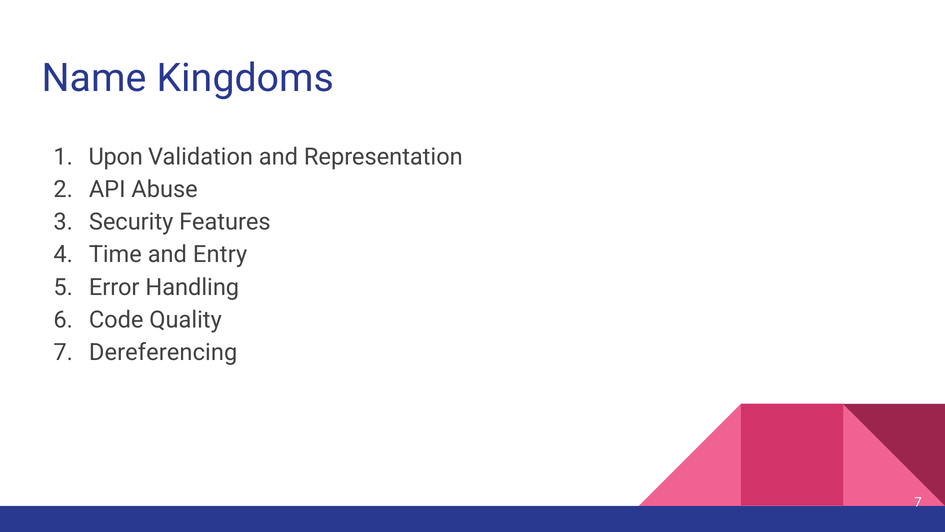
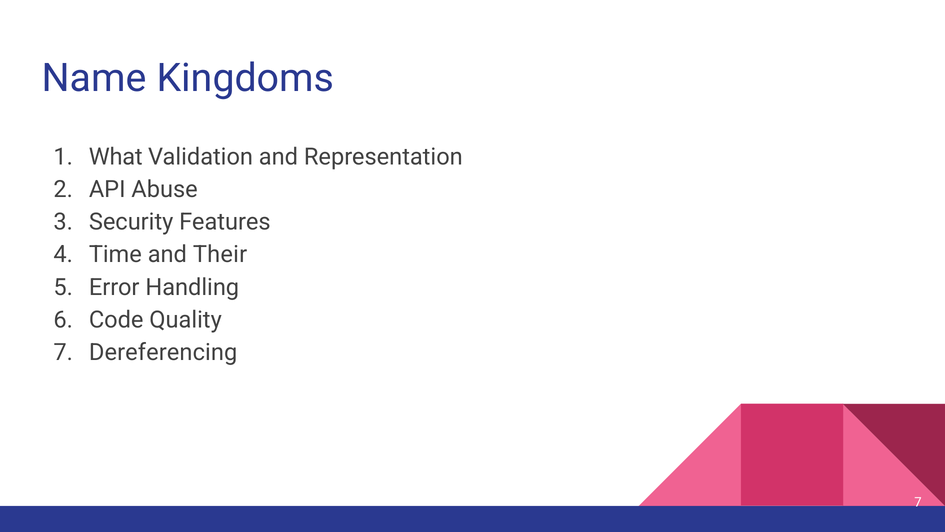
Upon: Upon -> What (116, 157)
Entry: Entry -> Their (220, 254)
